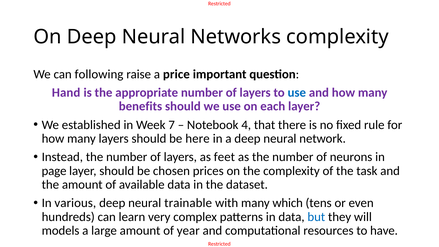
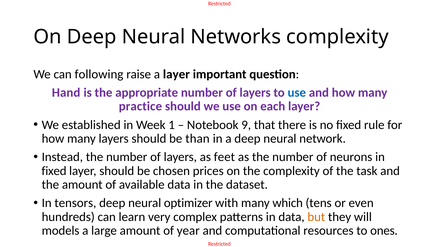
a price: price -> layer (176, 74)
benefits: benefits -> practice (140, 106)
7: 7 -> 1 (172, 125)
4: 4 -> 9 (246, 125)
here: here -> than (198, 139)
page: page -> fixed (54, 171)
various: various -> tensors (75, 203)
trainable: trainable -> optimizer (188, 203)
but colour: blue -> orange (316, 217)
have: have -> ones (384, 231)
